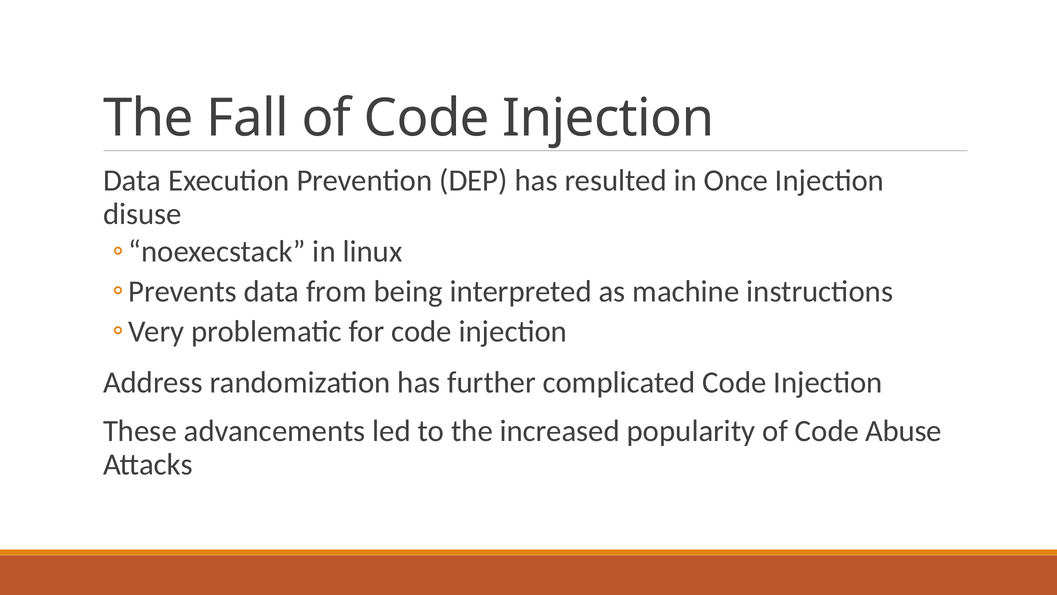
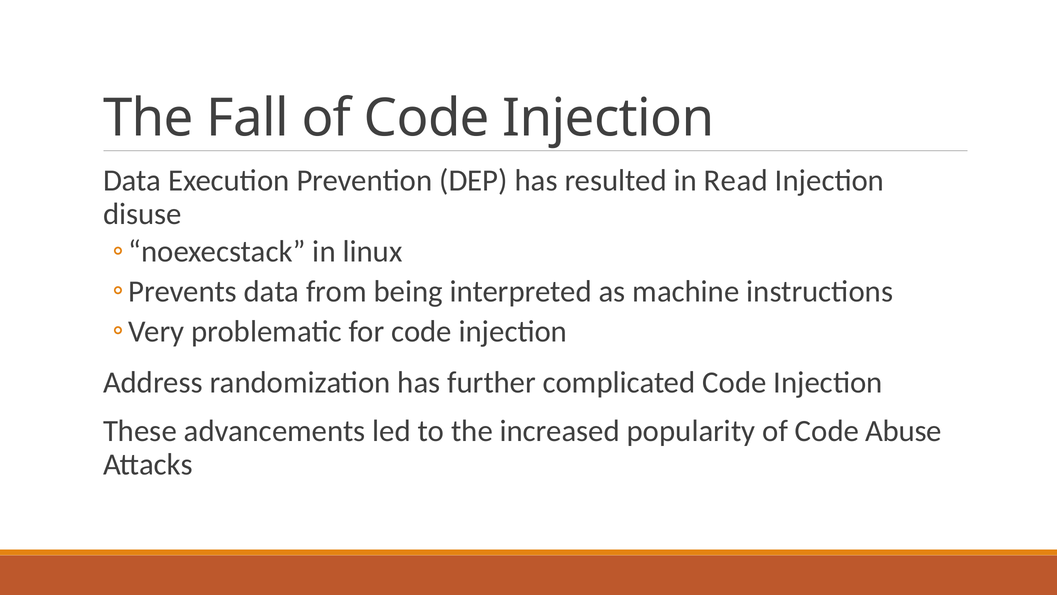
Once: Once -> Read (736, 180)
